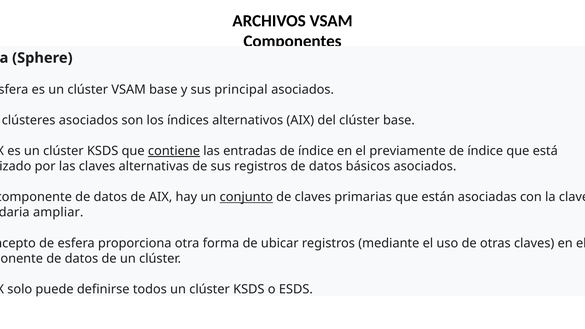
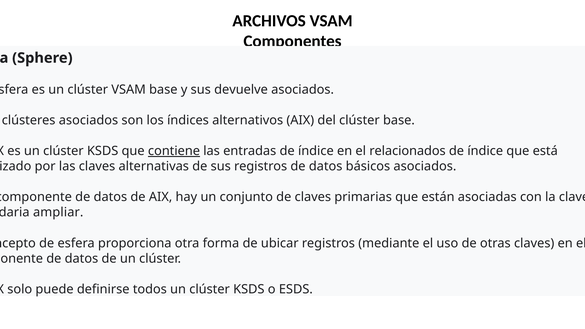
principal: principal -> devuelve (241, 90)
previamente: previamente -> relacionados (408, 151)
conjunto underline: present -> none (246, 197)
